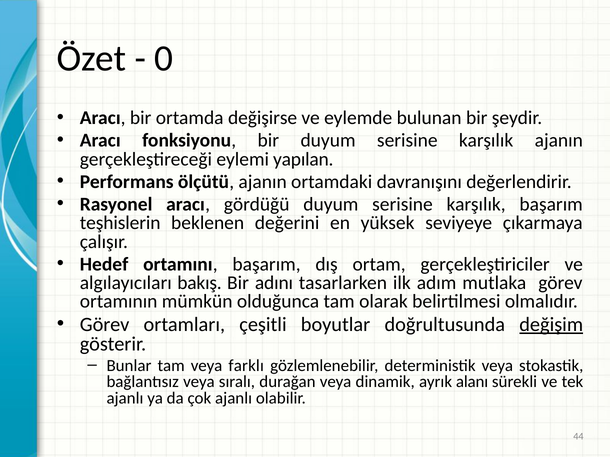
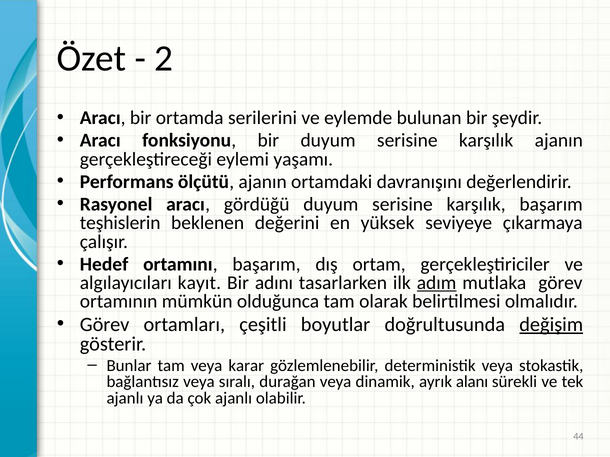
0: 0 -> 2 (164, 59)
değişirse: değişirse -> serilerini (263, 118)
yapılan: yapılan -> yaşamı (303, 159)
bakış: bakış -> kayıt (199, 283)
adım underline: none -> present (437, 283)
farklı: farklı -> karar (246, 366)
